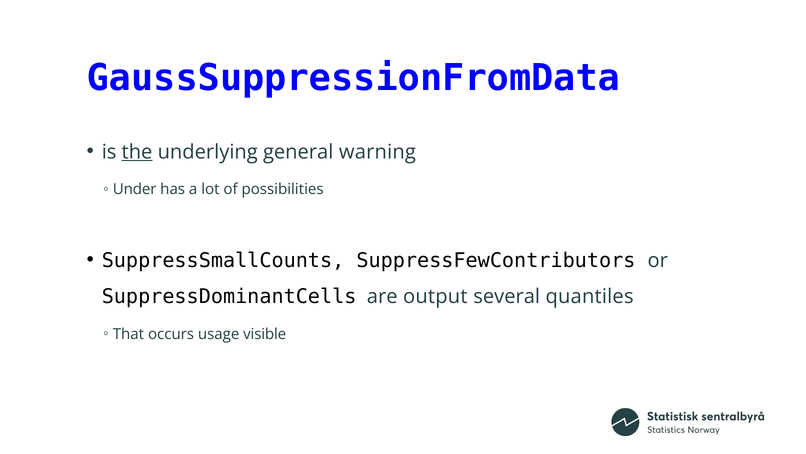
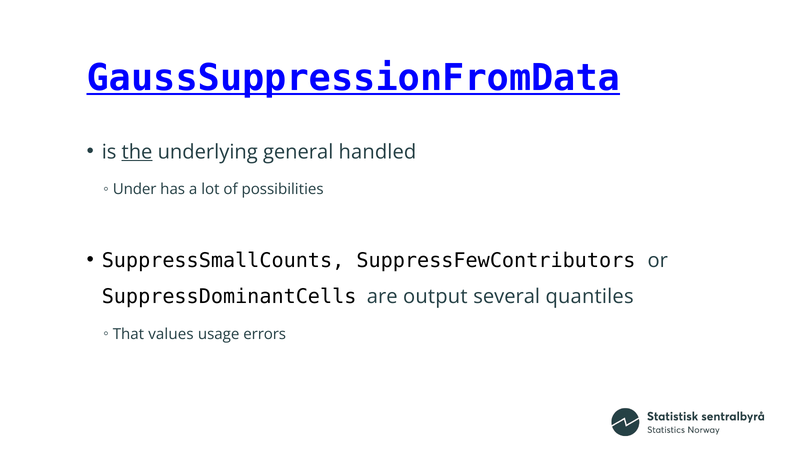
GaussSuppressionFromData underline: none -> present (353, 78)
warning: warning -> handled (377, 152)
occurs: occurs -> values (171, 334)
visible: visible -> errors (265, 334)
